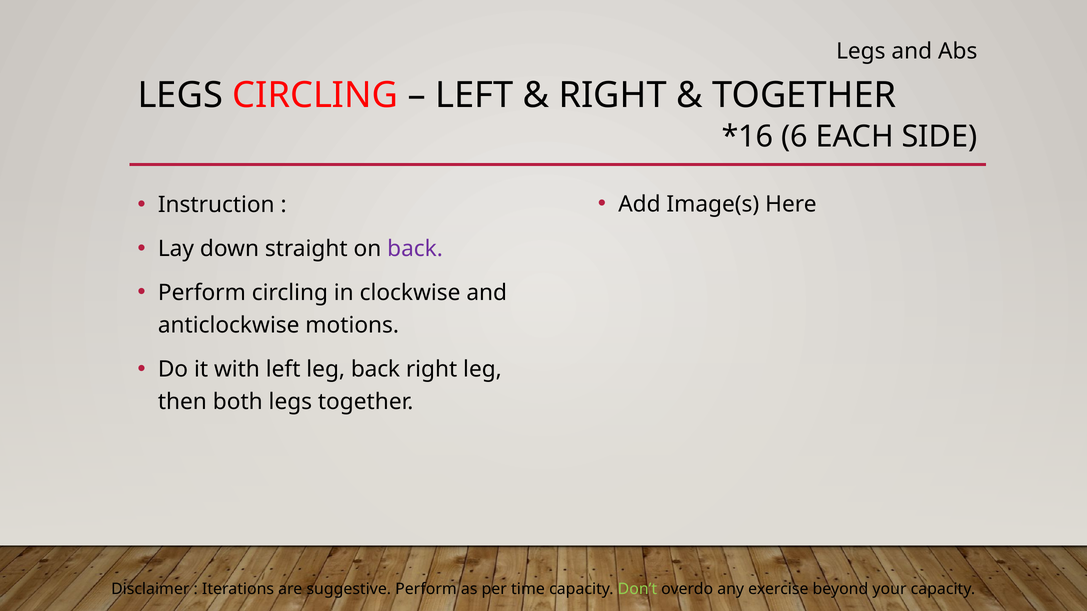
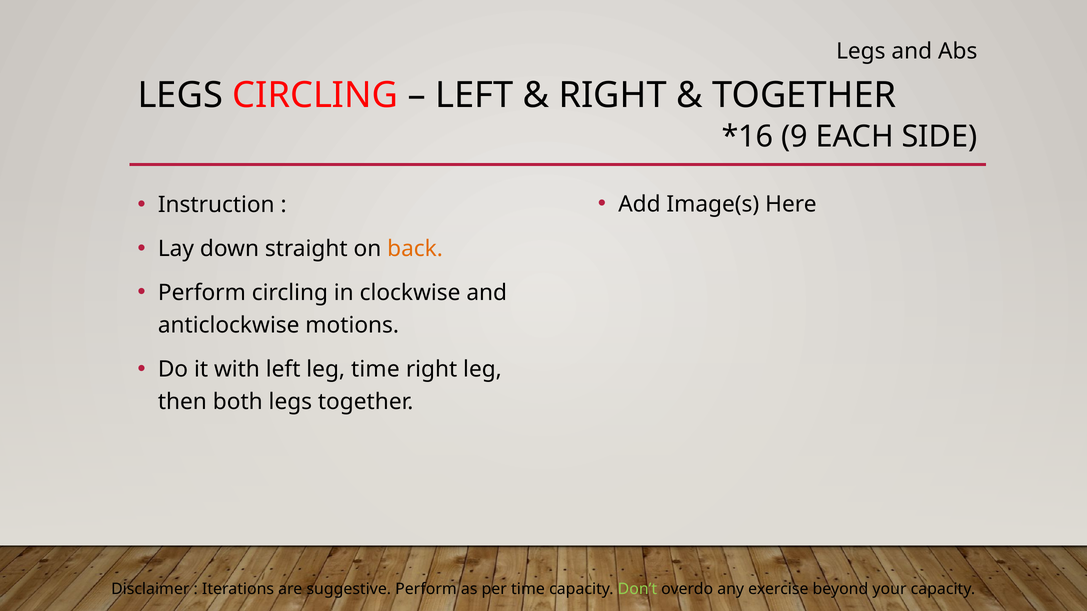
6: 6 -> 9 (795, 137)
back colour: purple -> orange (415, 249)
leg back: back -> time (375, 370)
